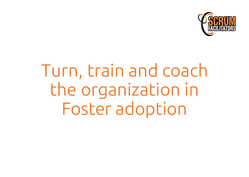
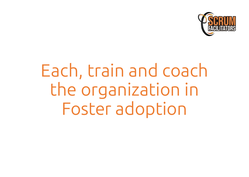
Turn: Turn -> Each (62, 71)
